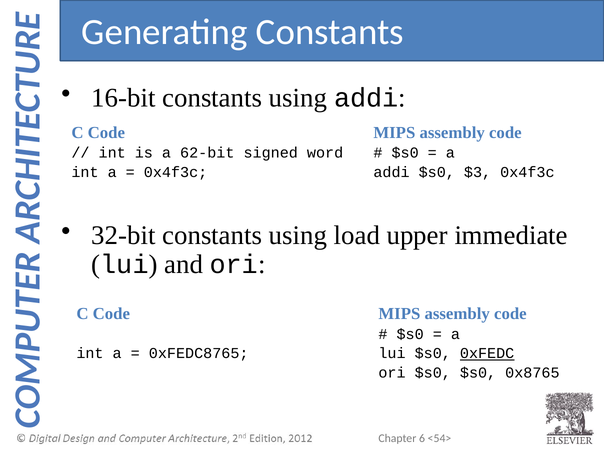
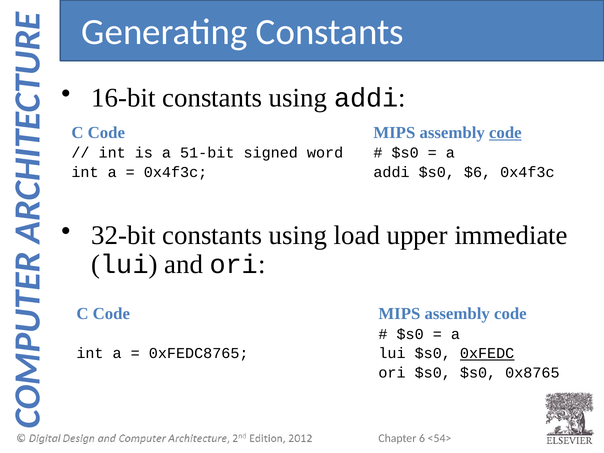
code underline: none -> present (505, 133)
62-bit: 62-bit -> 51-bit (207, 153)
$3: $3 -> $6 (478, 172)
